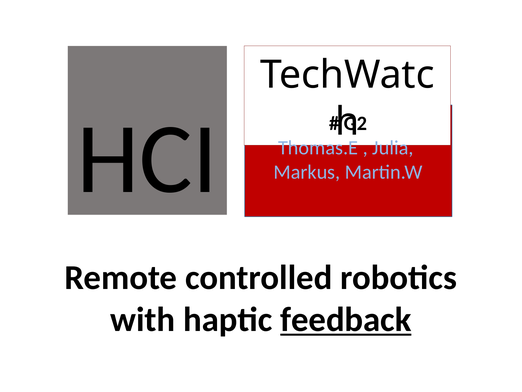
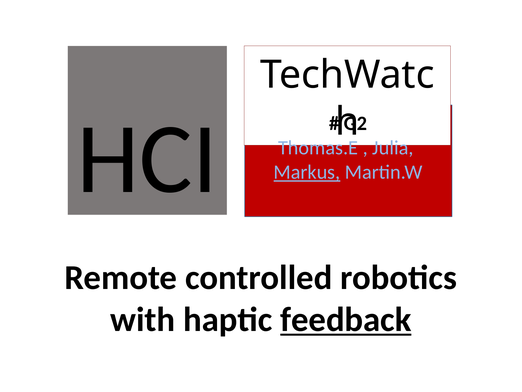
Markus underline: none -> present (307, 172)
